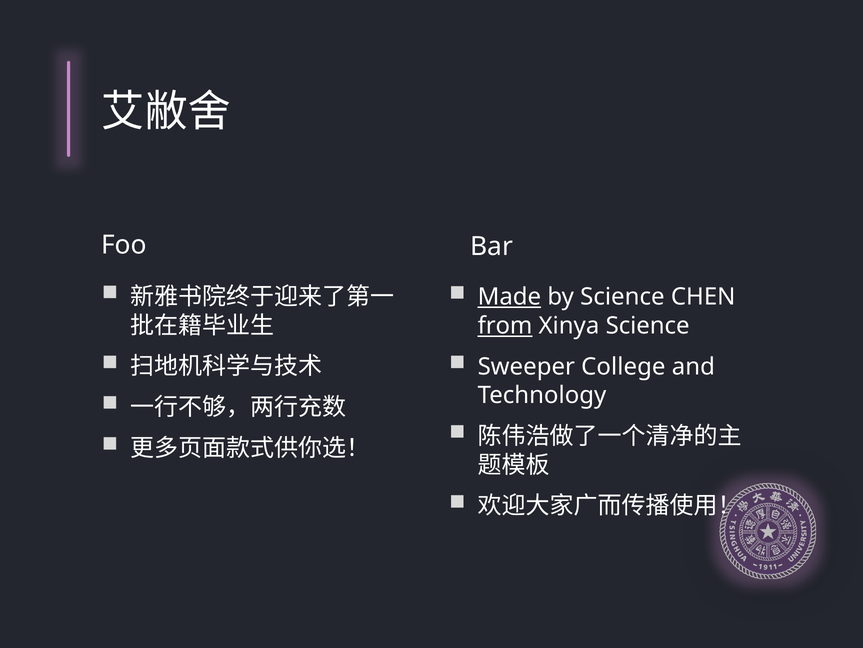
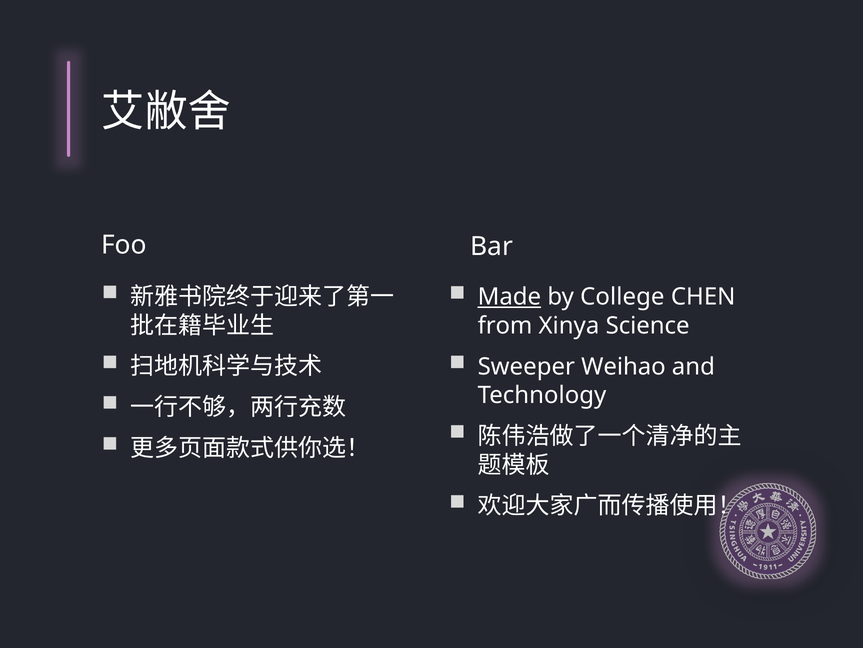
by Science: Science -> College (622, 297)
from underline: present -> none (505, 325)
College: College -> Weihao (623, 366)
